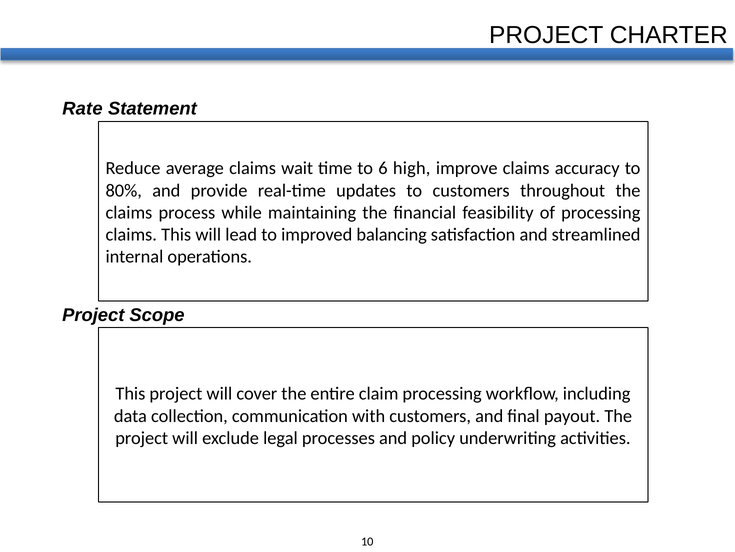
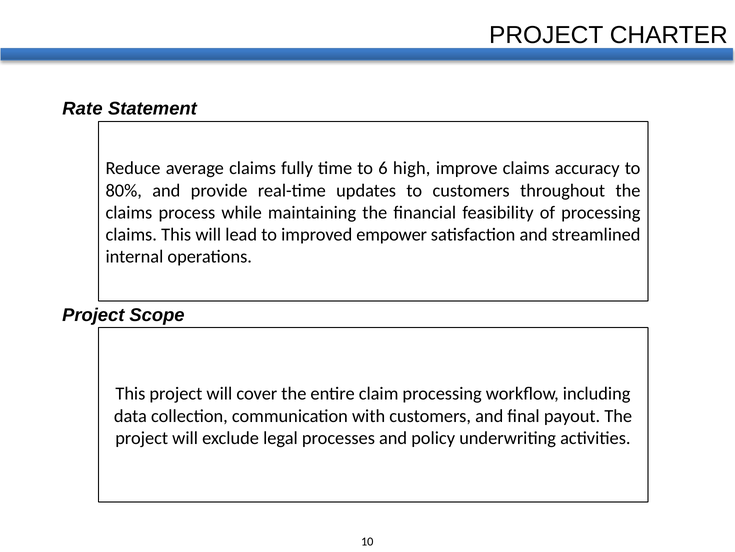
wait: wait -> fully (297, 168)
balancing: balancing -> empower (392, 234)
